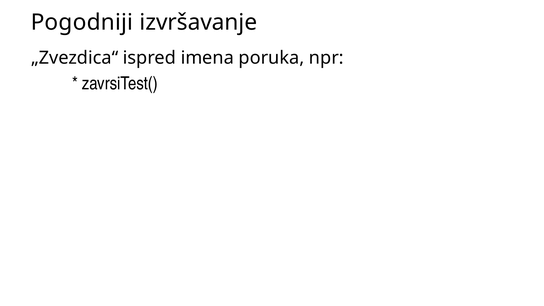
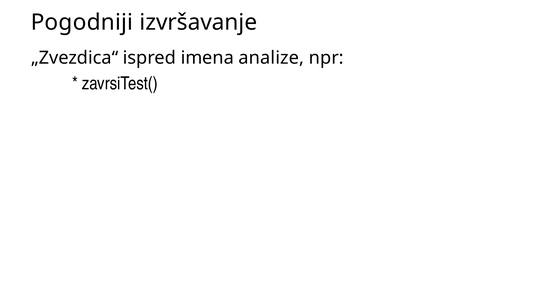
poruka: poruka -> analize (271, 58)
